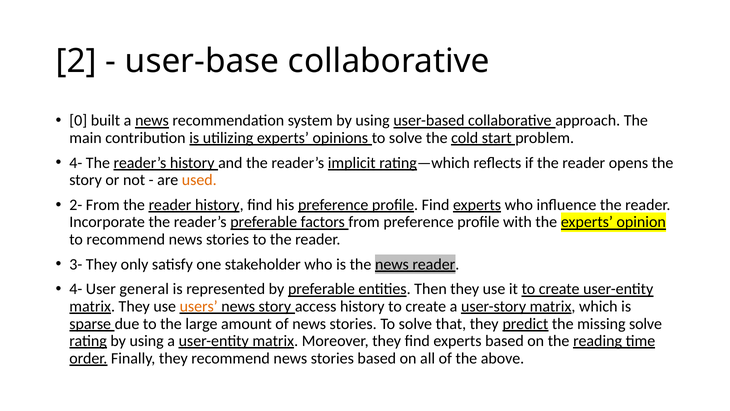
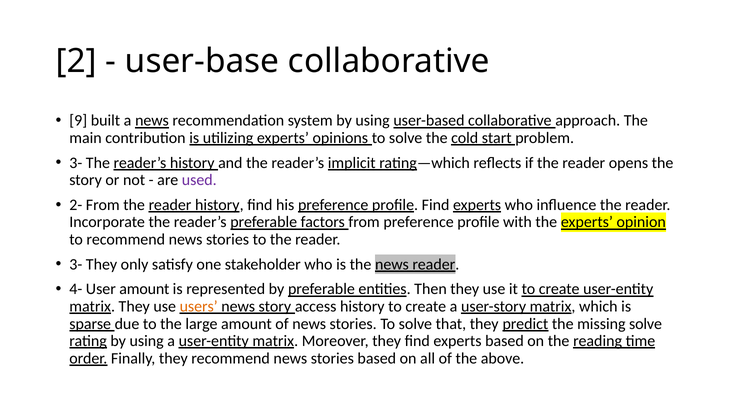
0: 0 -> 9 (78, 121)
4-: 4- -> 3- (76, 163)
used colour: orange -> purple (199, 180)
User general: general -> amount (144, 289)
